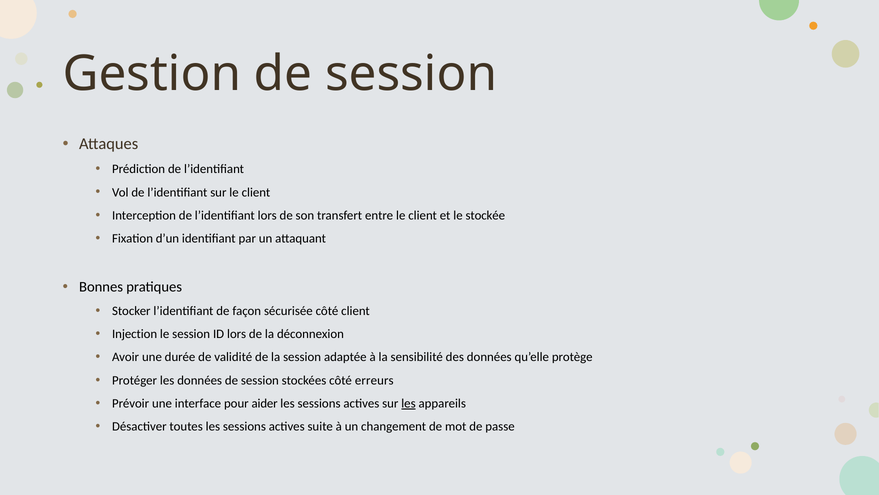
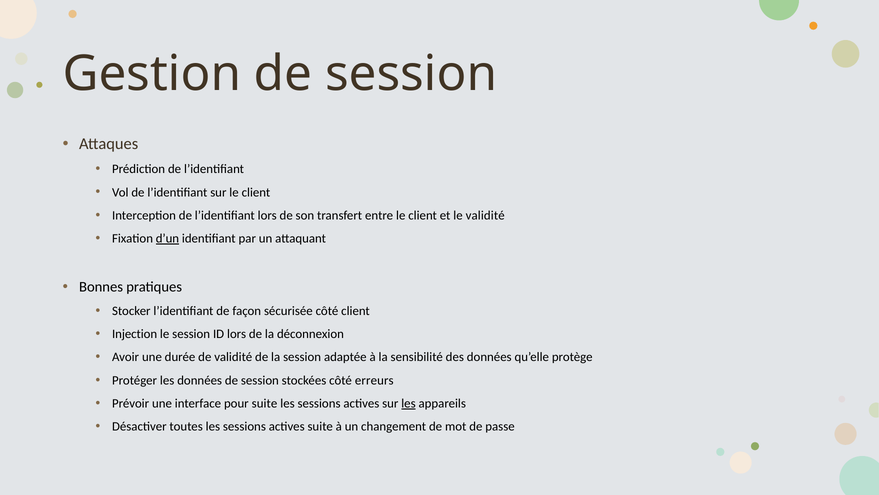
le stockée: stockée -> validité (485, 215)
d’un underline: none -> present (167, 238)
pour aider: aider -> suite (265, 403)
